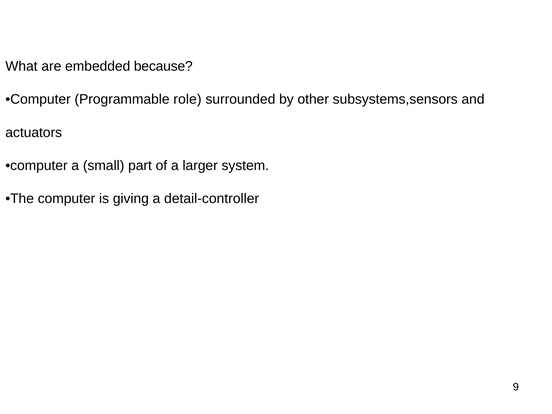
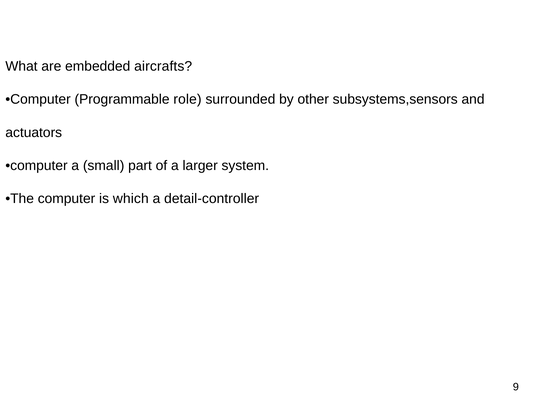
because: because -> aircrafts (163, 66)
giving: giving -> which (131, 199)
